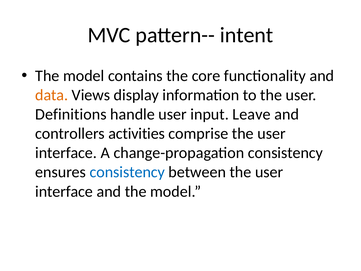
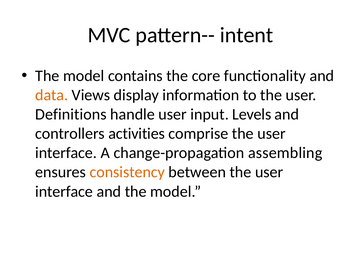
Leave: Leave -> Levels (252, 114)
change-propagation consistency: consistency -> assembling (285, 153)
consistency colour: blue -> orange (127, 172)
